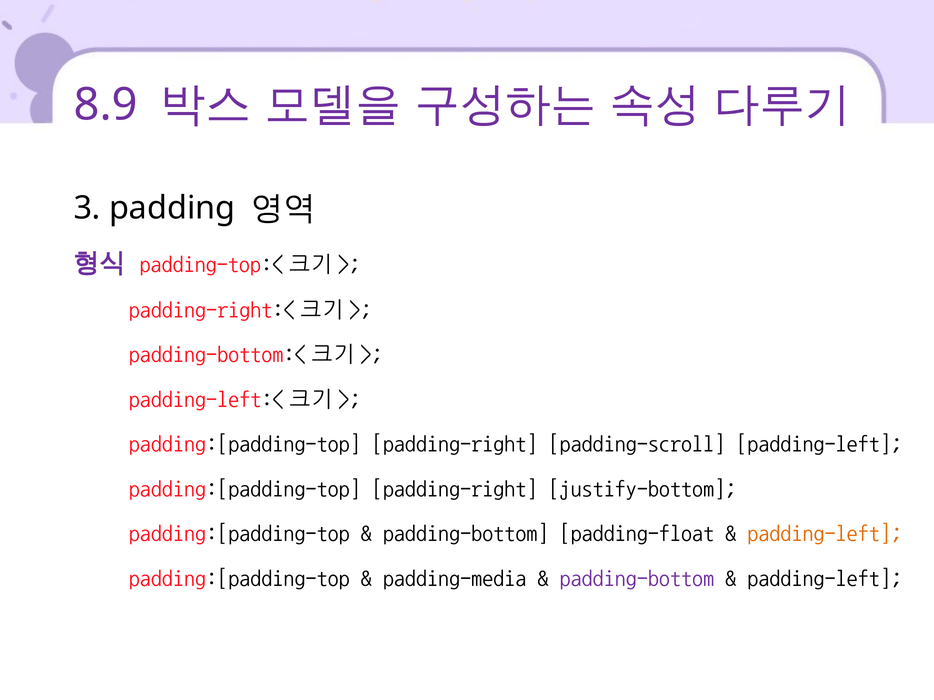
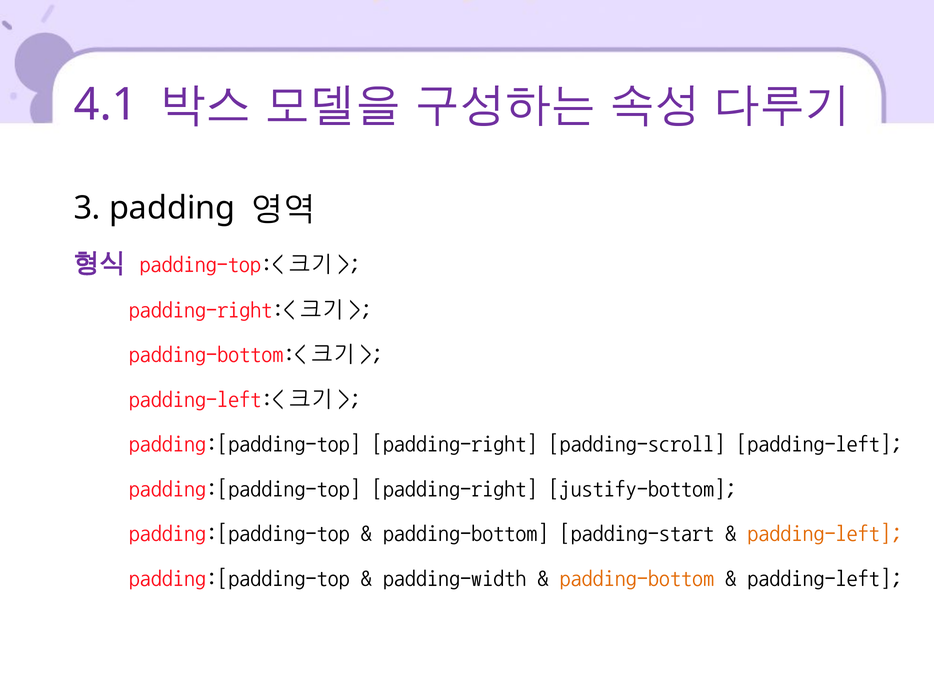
8.9: 8.9 -> 4.1 (106, 105)
padding-float: padding-float -> padding-start (637, 534)
padding-media: padding-media -> padding-width (455, 578)
padding-bottom colour: purple -> orange (637, 578)
